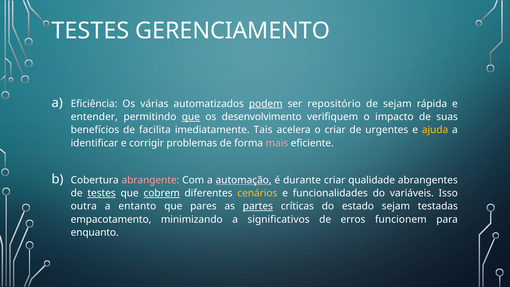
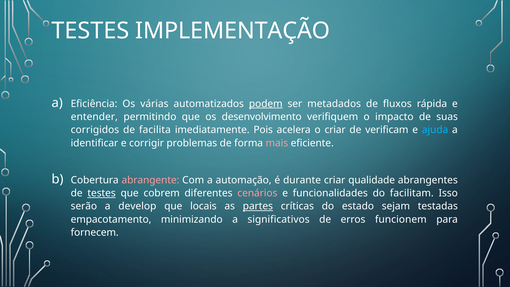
GERENCIAMENTO: GERENCIAMENTO -> IMPLEMENTAÇÃO (233, 31)
repositório: repositório -> metadados (334, 104)
de sejam: sejam -> fluxos (397, 104)
que underline: present -> none (191, 117)
benefícios: benefícios -> corrigidos (95, 130)
Tais: Tais -> Pois (263, 130)
urgentes: urgentes -> verificam (387, 130)
ajuda colour: yellow -> light blue (435, 130)
automação underline: present -> none (244, 180)
cobrem underline: present -> none (162, 193)
cenários colour: yellow -> pink (257, 193)
variáveis: variáveis -> facilitam (412, 193)
outra: outra -> serão (84, 206)
entanto: entanto -> develop (137, 206)
pares: pares -> locais (203, 206)
enquanto: enquanto -> fornecem (95, 232)
